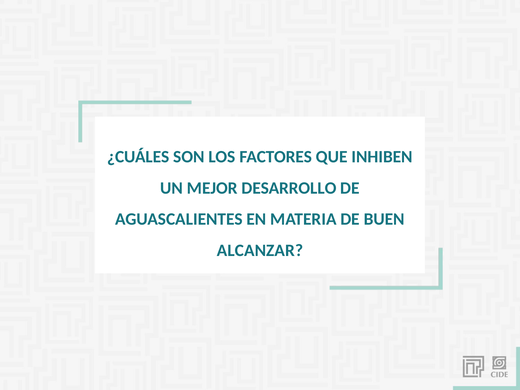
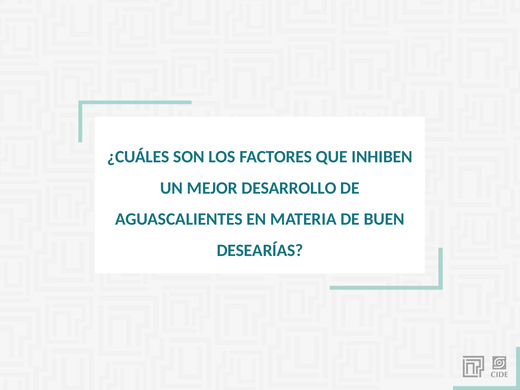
ALCANZAR: ALCANZAR -> DESEARÍAS (260, 250)
